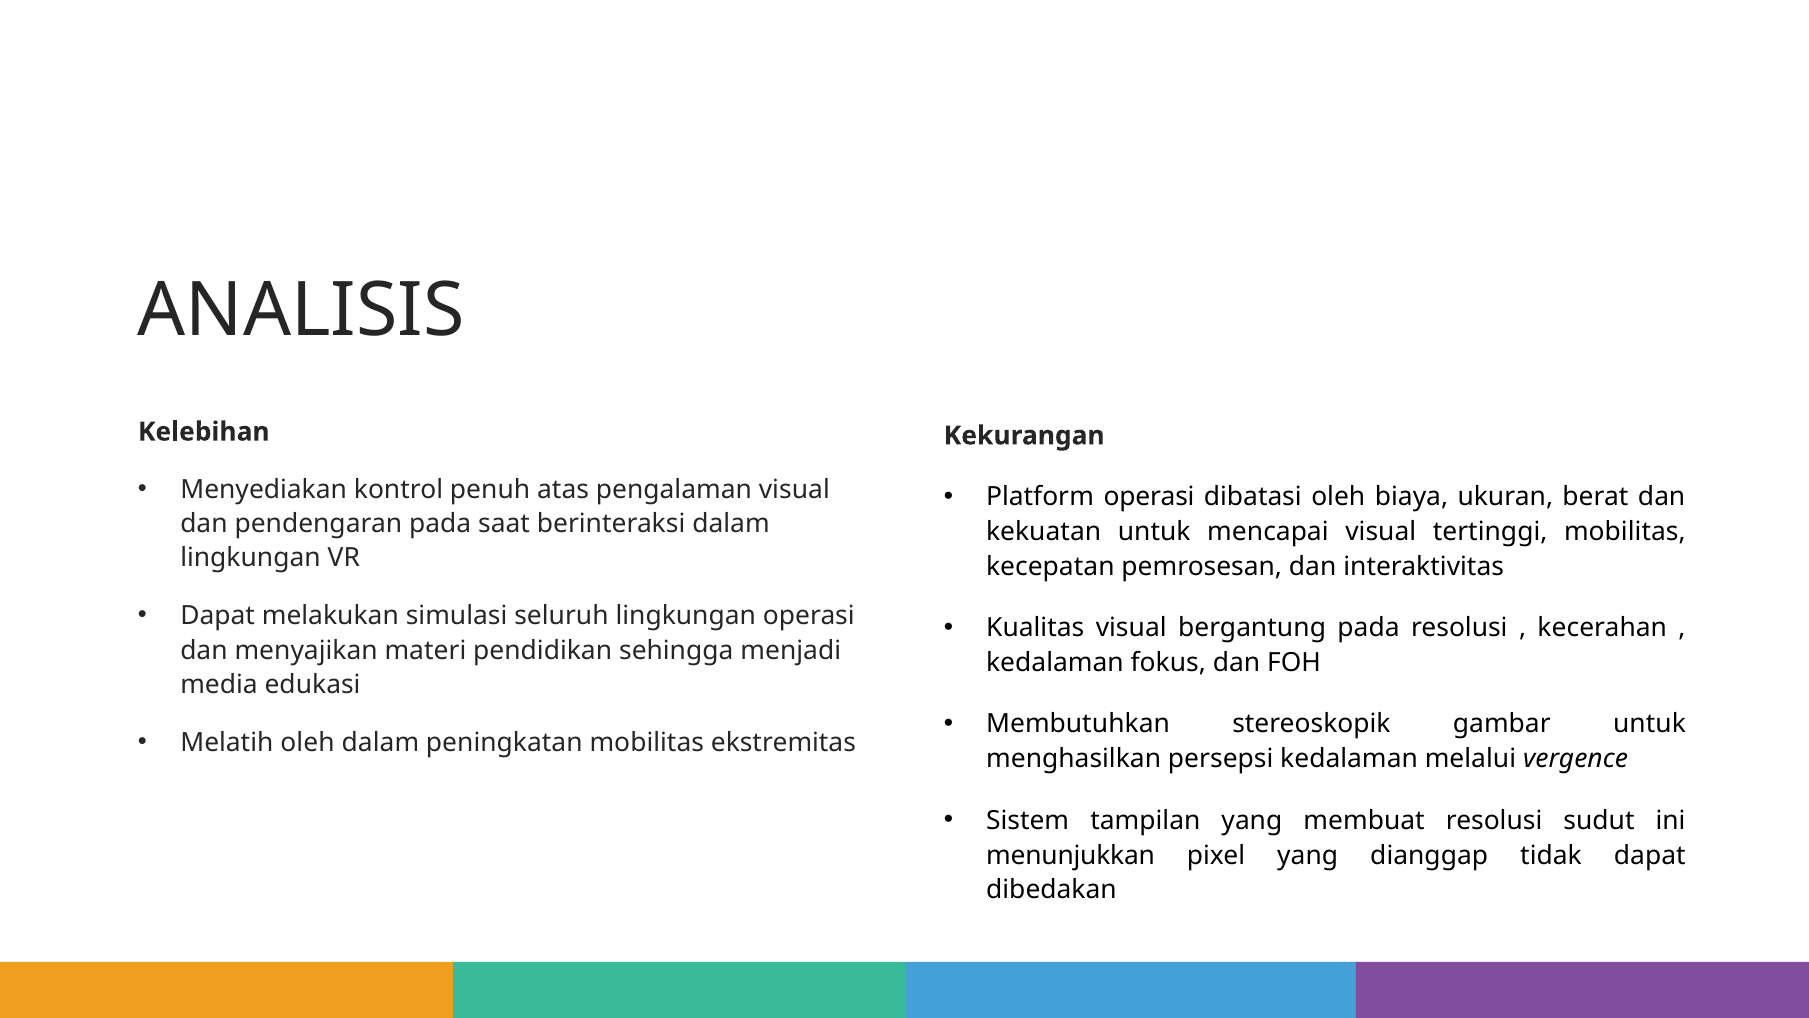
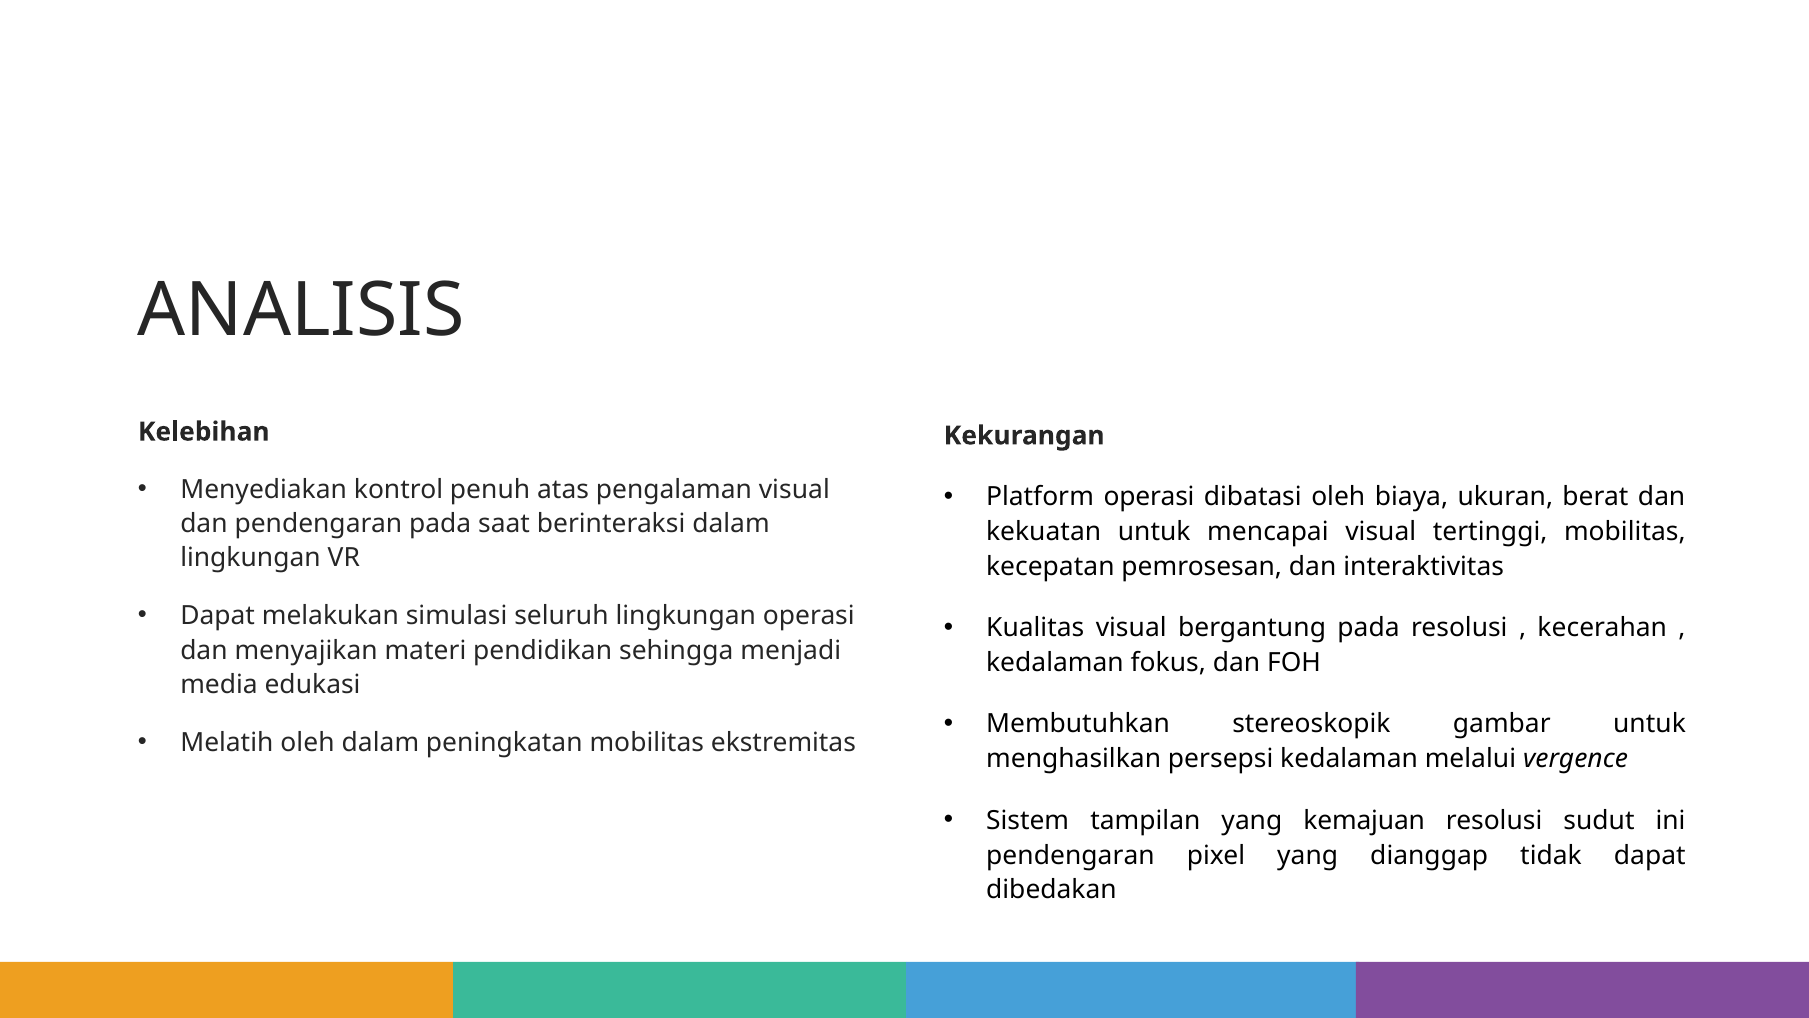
membuat: membuat -> kemajuan (1364, 820)
menunjukkan: menunjukkan -> pendengaran (1070, 855)
